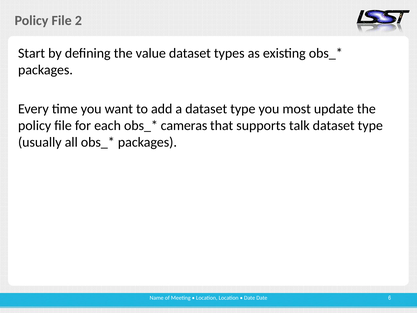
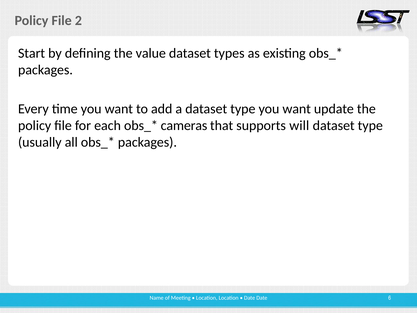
type you most: most -> want (297, 109)
talk: talk -> will (299, 125)
